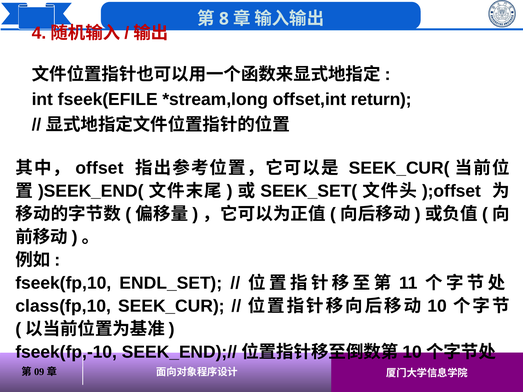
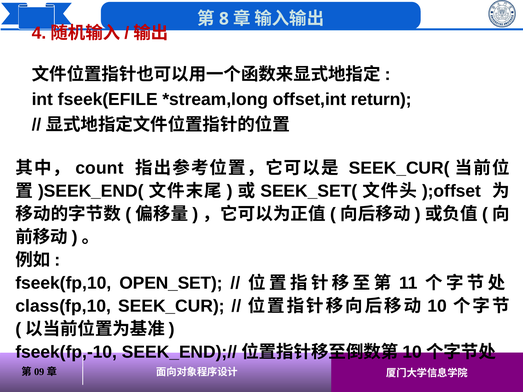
offset: offset -> count (99, 168)
ENDL_SET: ENDL_SET -> OPEN_SET (171, 283)
